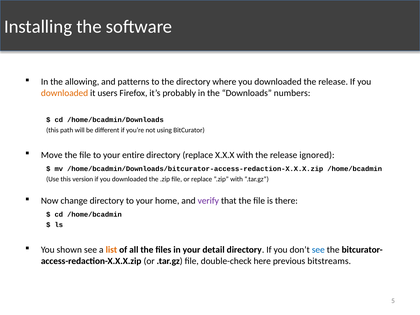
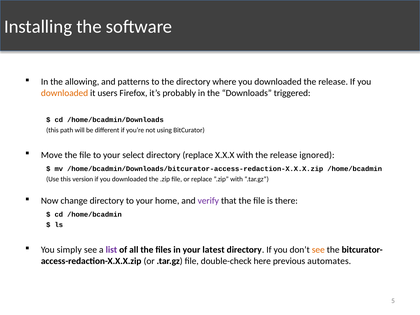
numbers: numbers -> triggered (292, 93)
entire: entire -> select (133, 155)
shown: shown -> simply (69, 250)
list colour: orange -> purple (111, 250)
detail: detail -> latest (213, 250)
see colour: blue -> orange (318, 250)
bitstreams: bitstreams -> automates (329, 261)
